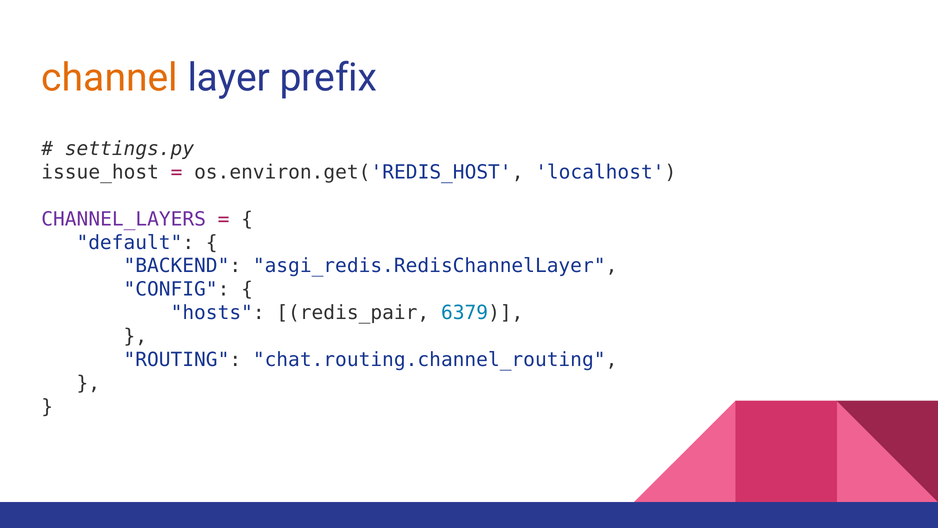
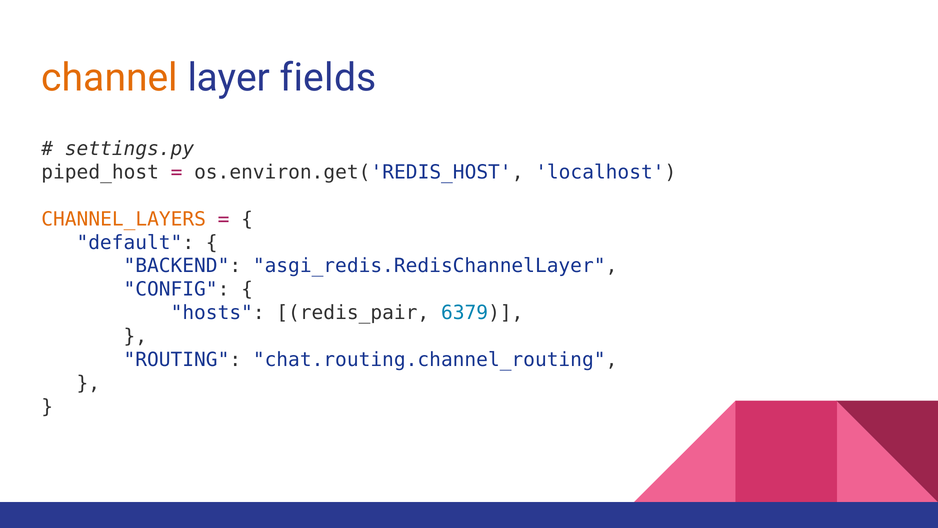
prefix: prefix -> fields (328, 78)
issue_host: issue_host -> piped_host (100, 172)
CHANNEL_LAYERS colour: purple -> orange (124, 219)
